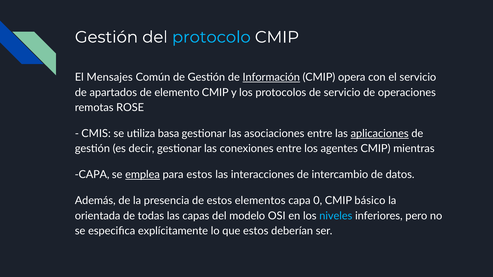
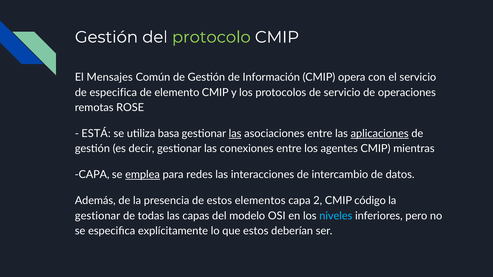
protocolo colour: light blue -> light green (211, 37)
Información underline: present -> none (271, 77)
de apartados: apartados -> especifica (113, 93)
CMIS: CMIS -> ESTÁ (96, 134)
las underline: none -> present (235, 134)
para estos: estos -> redes (199, 175)
0: 0 -> 2 (318, 201)
básico: básico -> código (370, 201)
orientada: orientada -> gestionar (98, 216)
